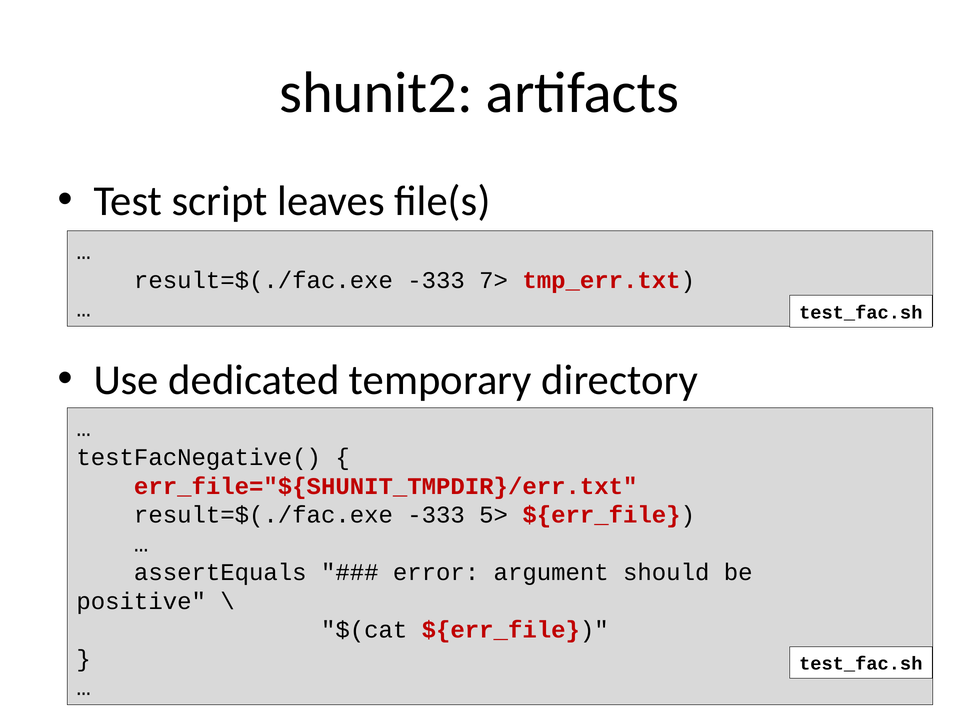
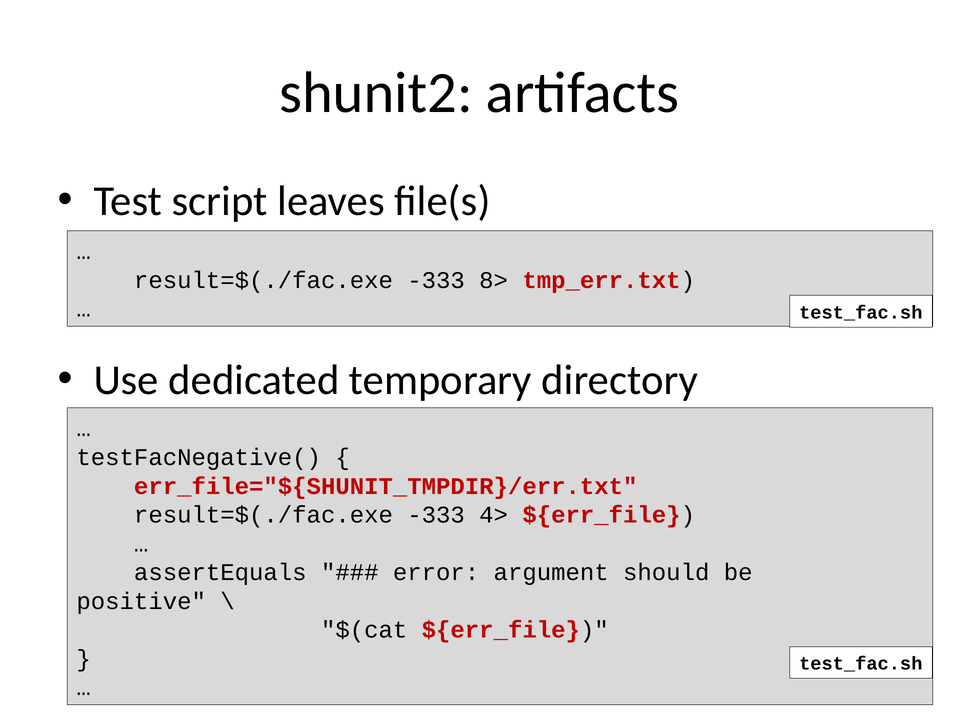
7>: 7> -> 8> (494, 280)
5>: 5> -> 4> (494, 515)
